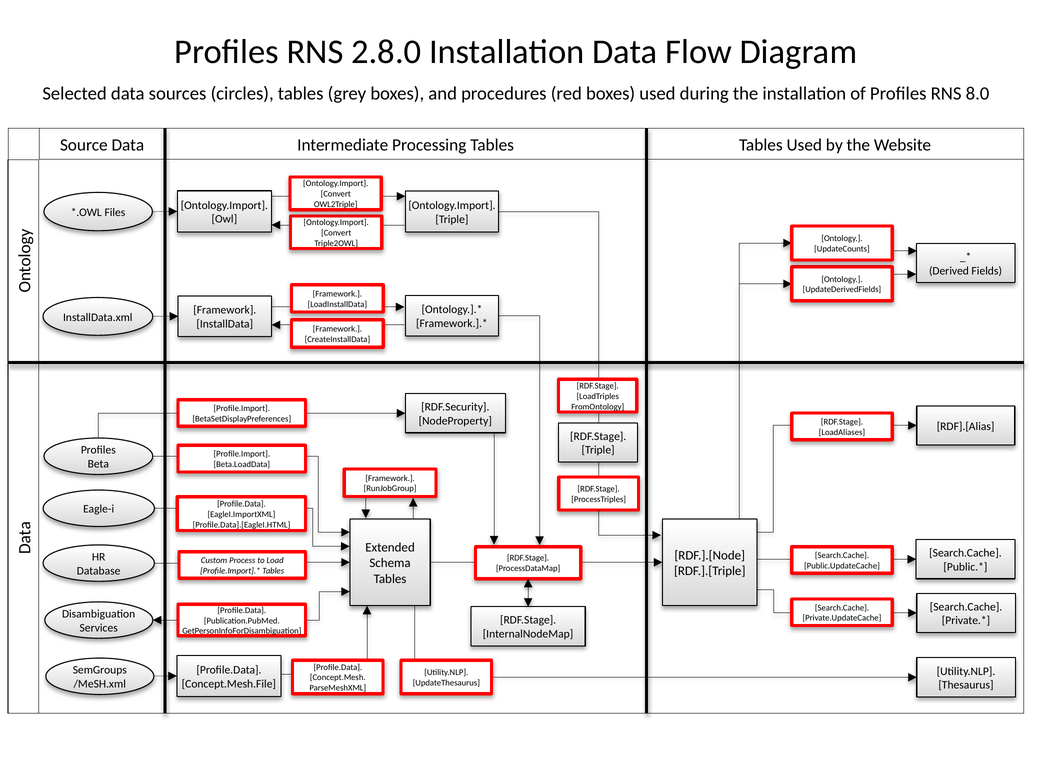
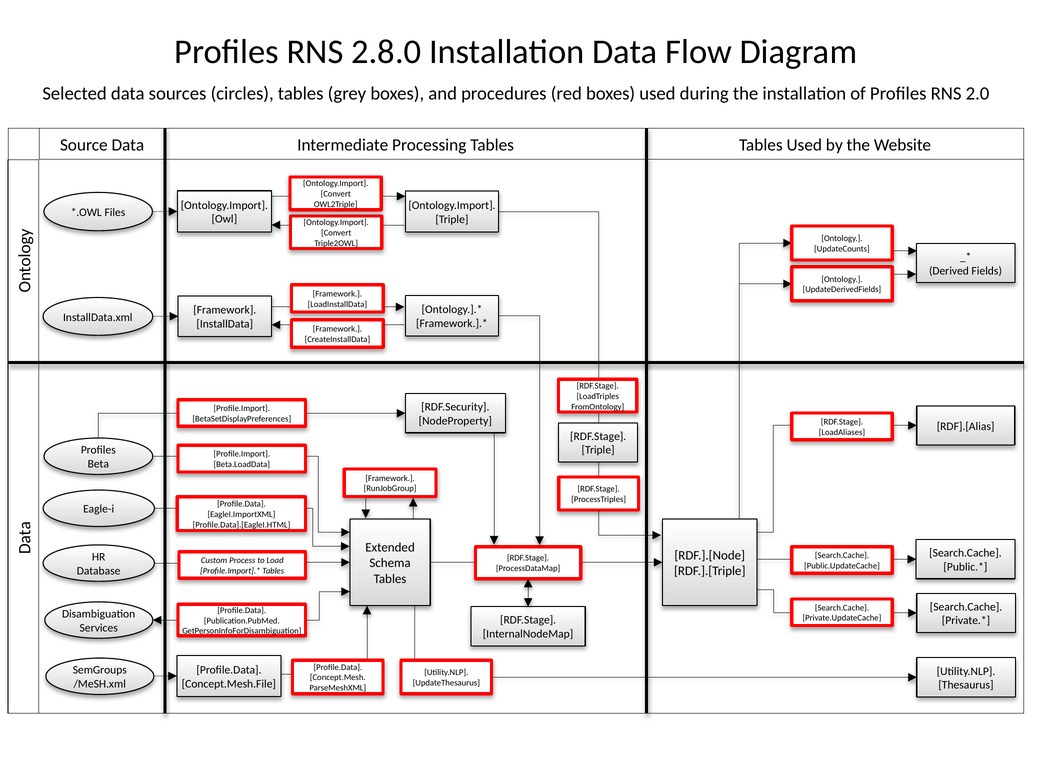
8.0: 8.0 -> 2.0 (977, 94)
